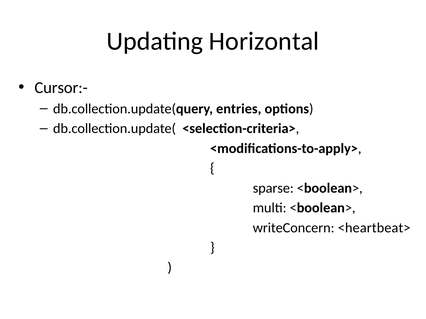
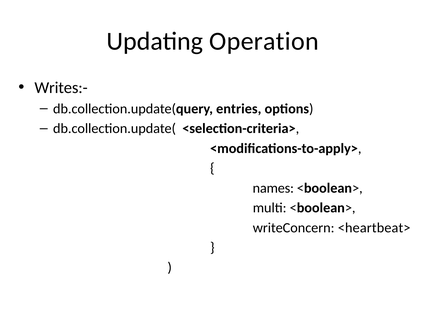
Horizontal: Horizontal -> Operation (264, 41)
Cursor:-: Cursor:- -> Writes:- (61, 88)
sparse: sparse -> names (273, 188)
